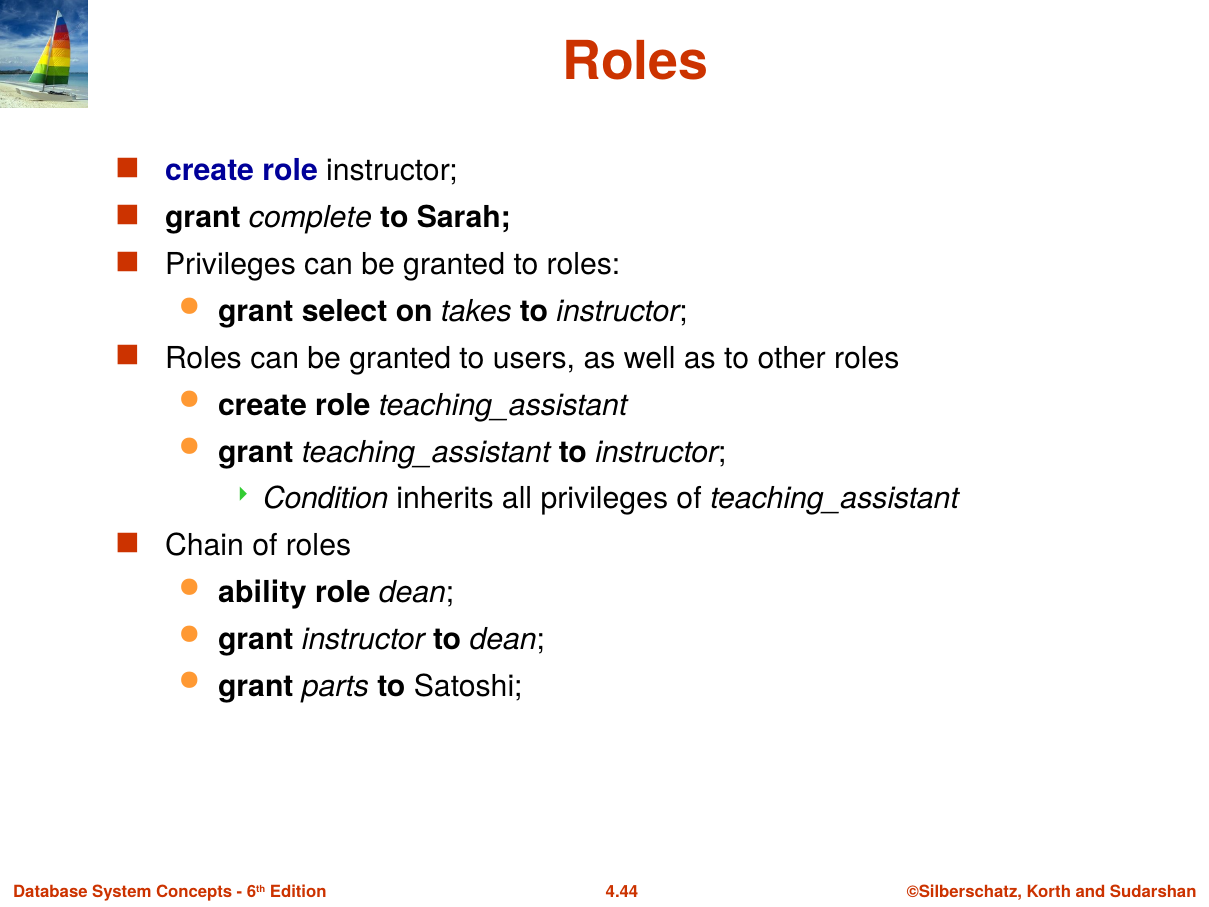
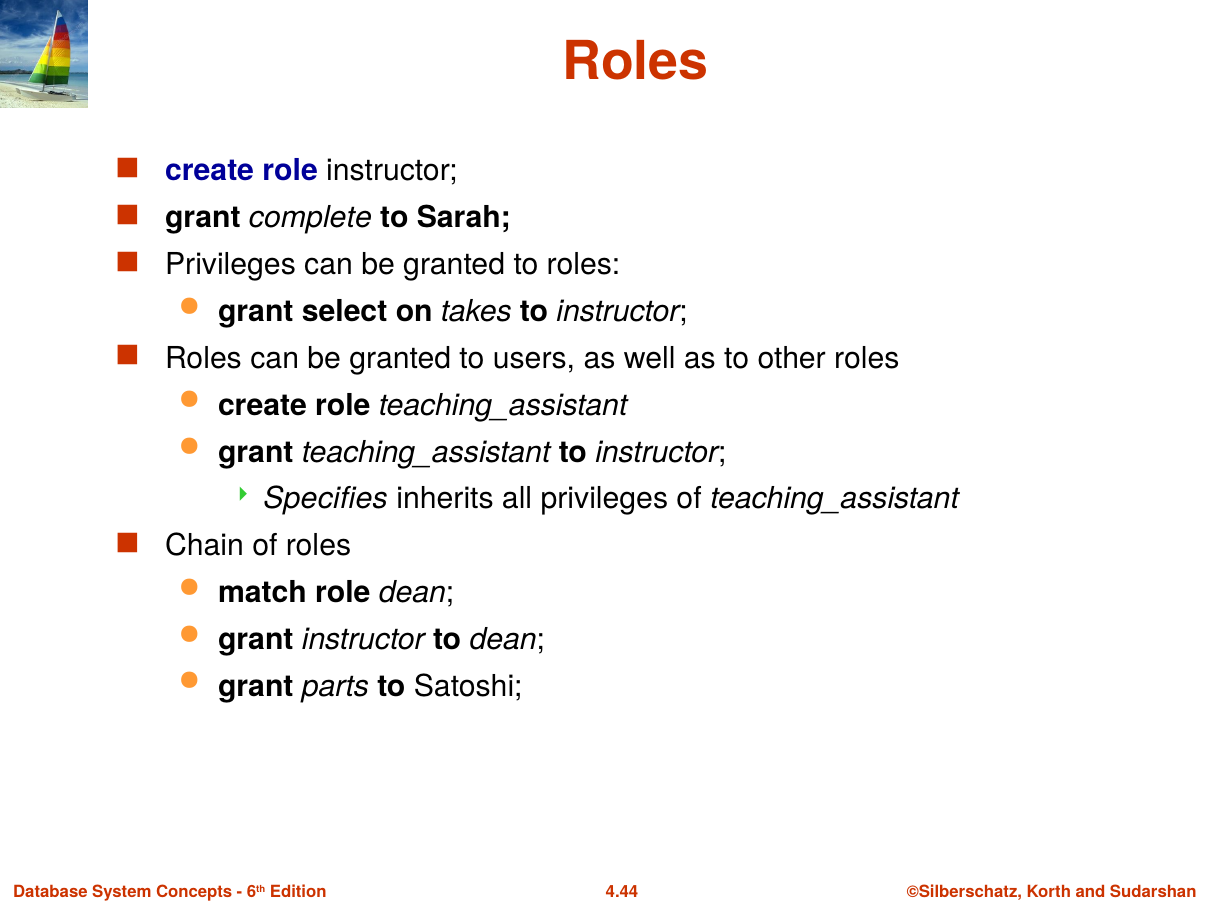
Condition: Condition -> Specifies (326, 499)
ability: ability -> match (262, 592)
